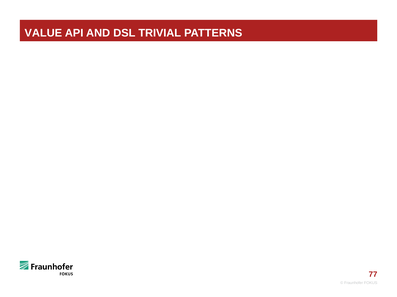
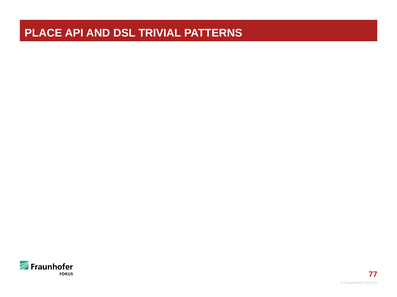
VALUE: VALUE -> PLACE (43, 33)
